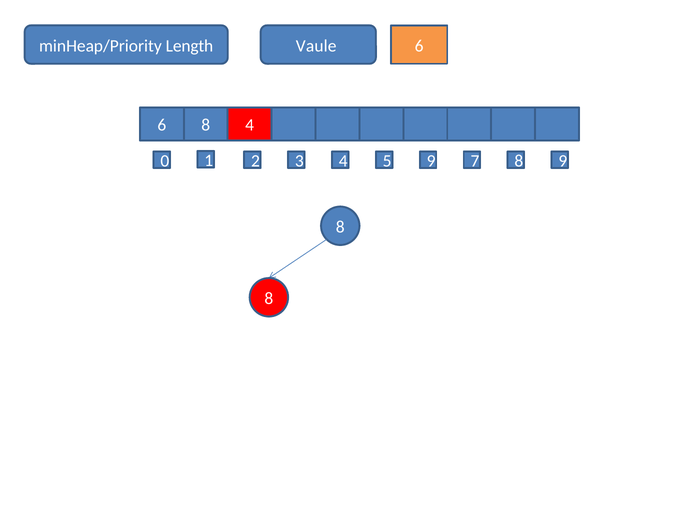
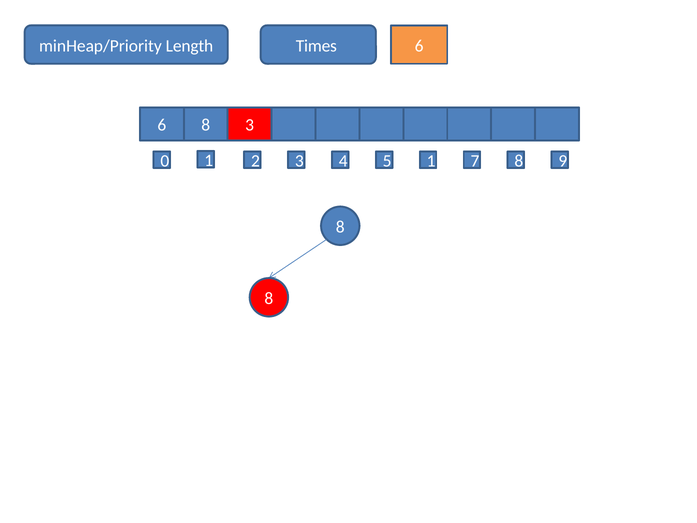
Vaule: Vaule -> Times (316, 46)
8 4: 4 -> 3 (250, 125)
5 9: 9 -> 1 (431, 161)
